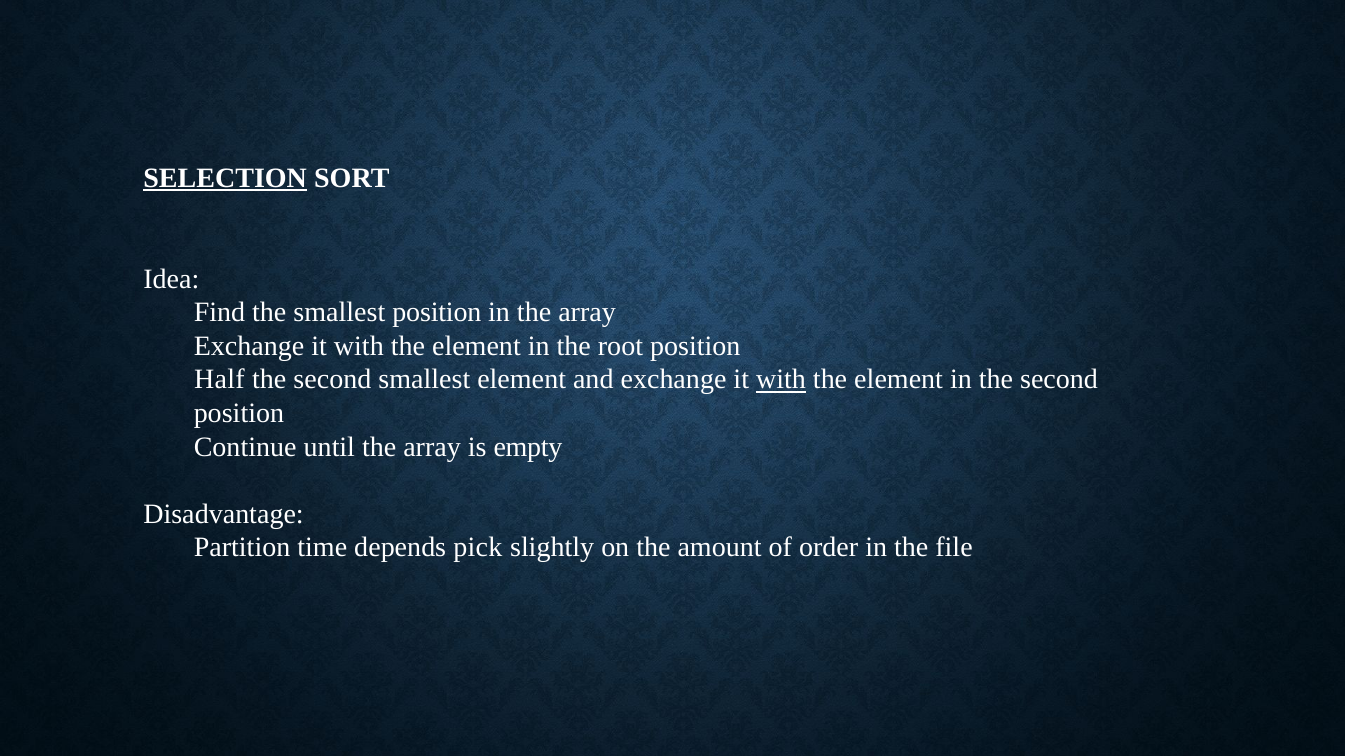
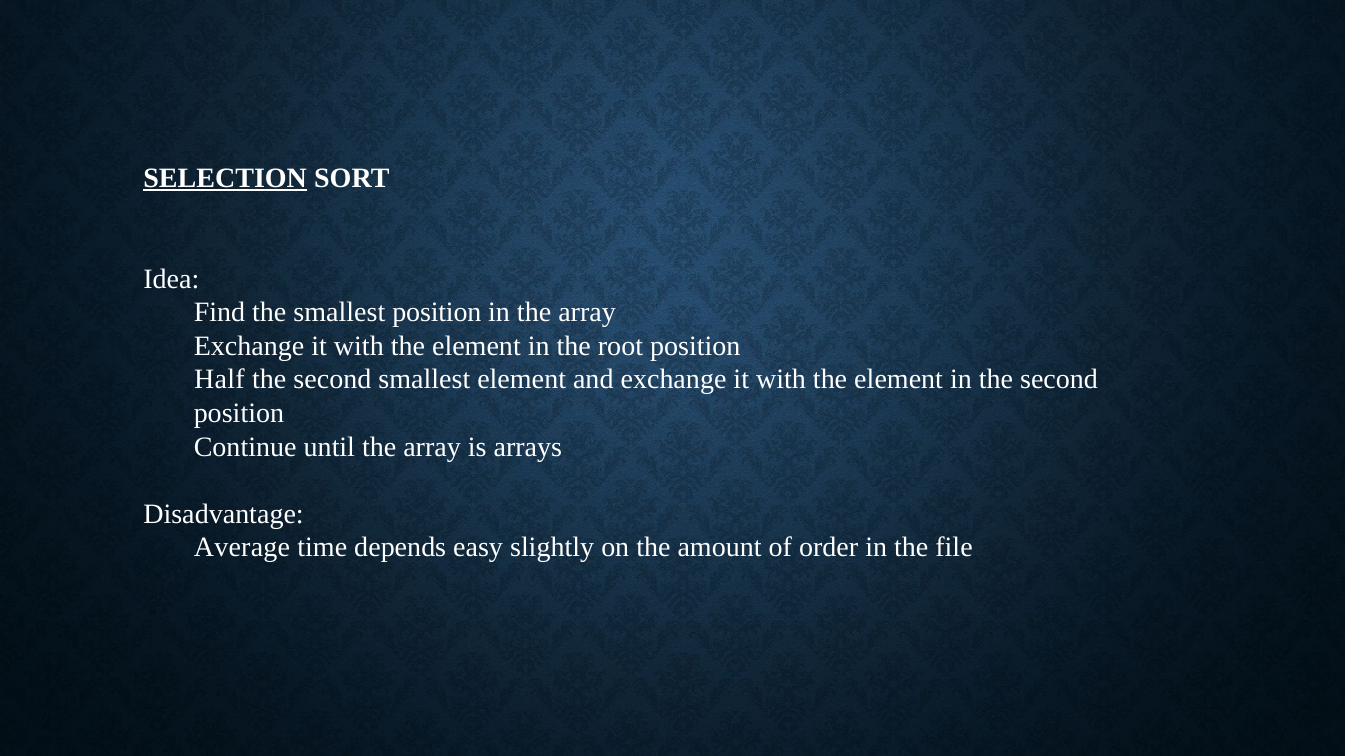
with underline: present -> none (781, 380)
empty: empty -> arrays (528, 447)
Partition: Partition -> Average (242, 548)
pick: pick -> easy (478, 548)
